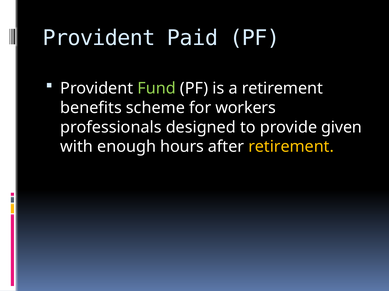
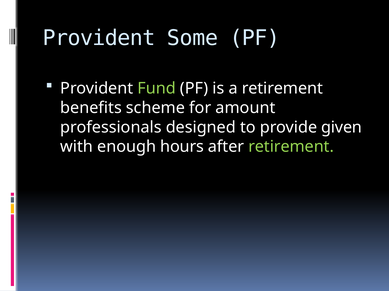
Paid: Paid -> Some (193, 38)
workers: workers -> amount (245, 108)
retirement colour: yellow -> light green (291, 147)
